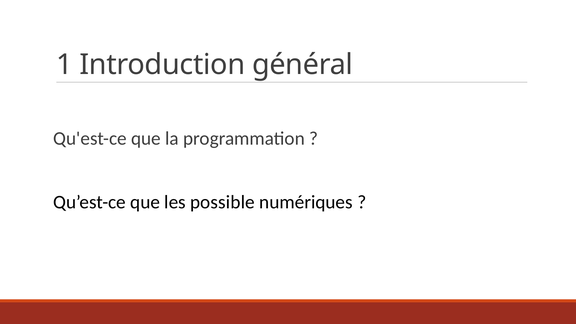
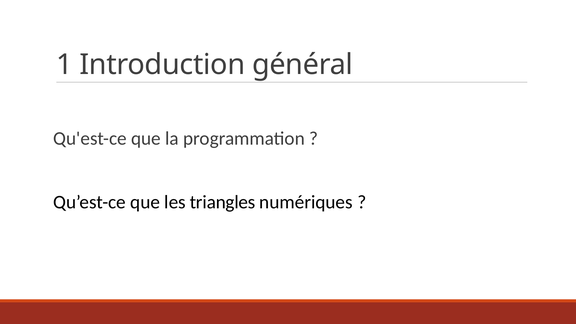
possible: possible -> triangles (223, 202)
